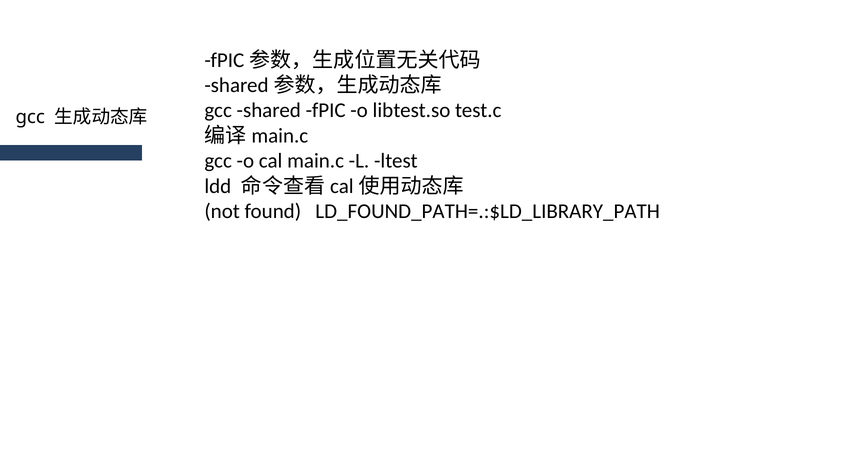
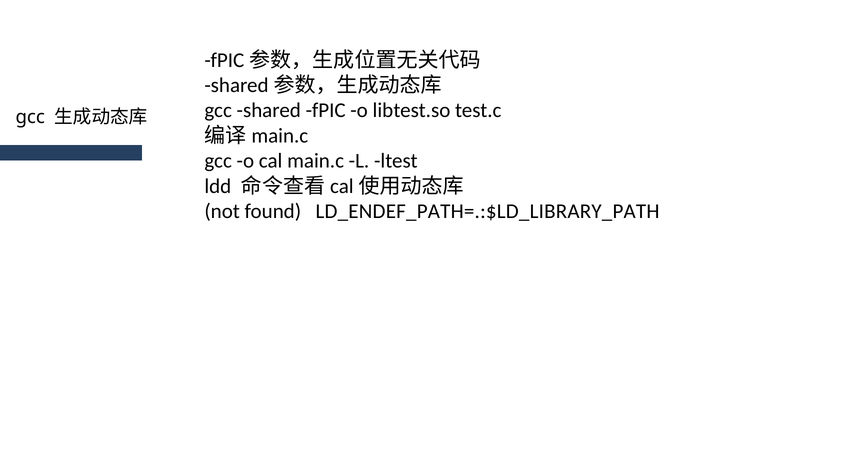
LD_FOUND_PATH=.:$LD_LIBRARY_PATH: LD_FOUND_PATH=.:$LD_LIBRARY_PATH -> LD_ENDEF_PATH=.:$LD_LIBRARY_PATH (488, 211)
